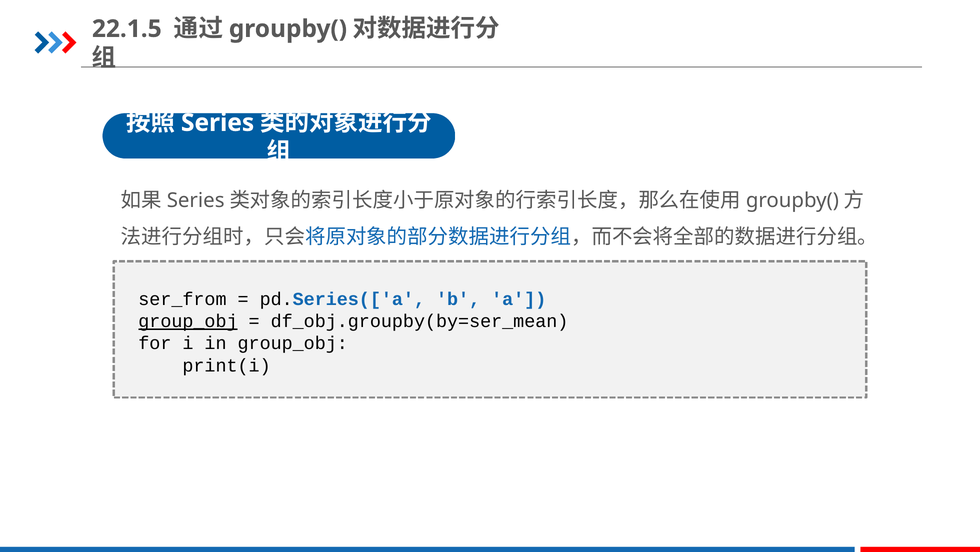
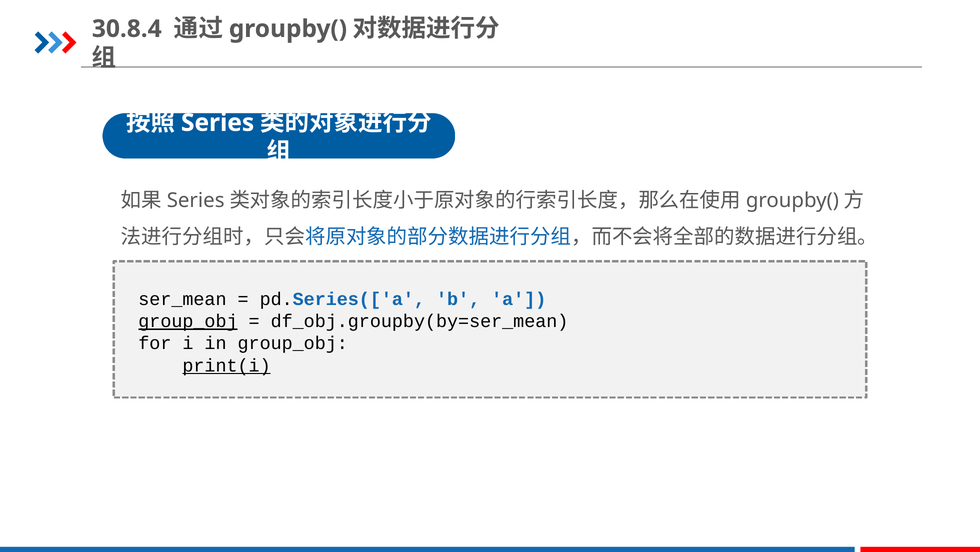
22.1.5: 22.1.5 -> 30.8.4 (127, 29)
ser_from: ser_from -> ser_mean (182, 299)
print(i underline: none -> present (227, 365)
